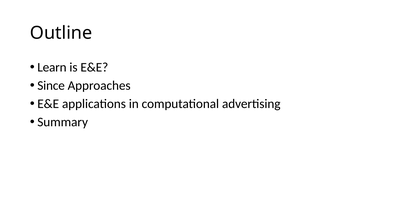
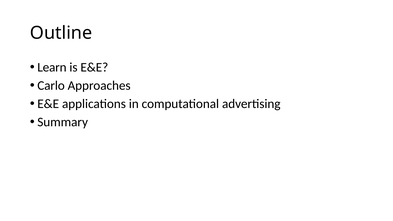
Since: Since -> Carlo (51, 86)
